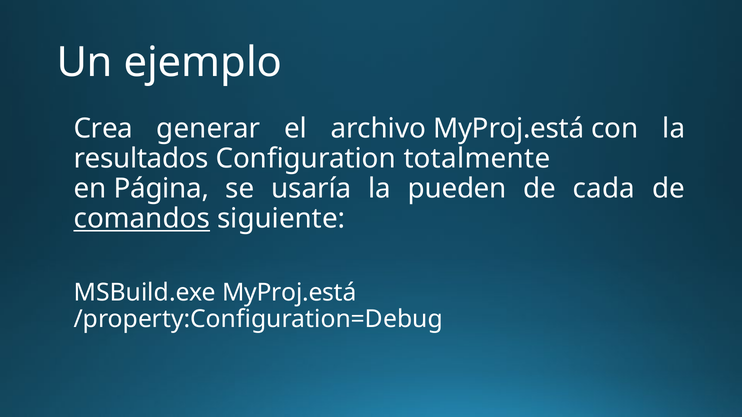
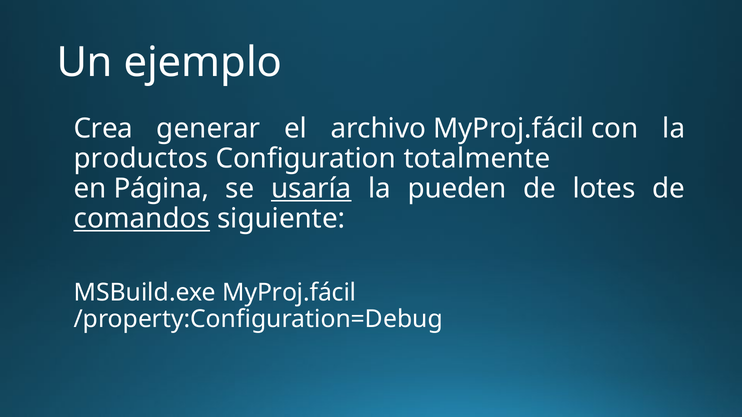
archivo MyProj.está: MyProj.está -> MyProj.fácil (509, 129)
resultados: resultados -> productos (141, 159)
usaría underline: none -> present (311, 189)
cada: cada -> lotes (604, 189)
MSBuild.exe MyProj.está: MyProj.está -> MyProj.fácil (289, 293)
